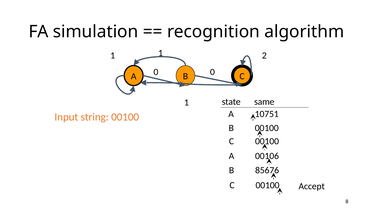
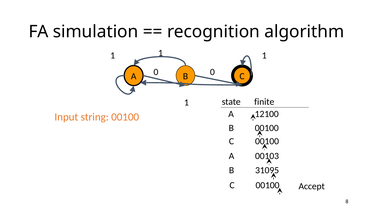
2: 2 -> 1 (264, 55)
same: same -> finite (264, 102)
10751: 10751 -> 12100 (267, 114)
00106: 00106 -> 00103 (267, 156)
85676: 85676 -> 31095 (267, 170)
